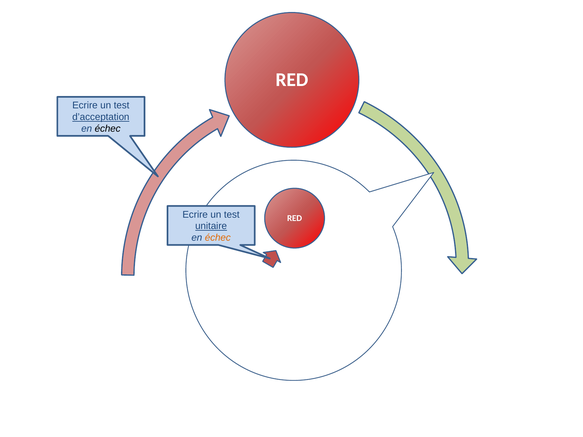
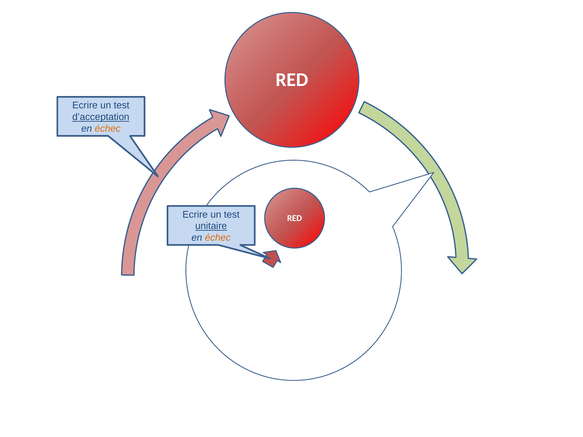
échec colour: black -> orange (108, 129)
